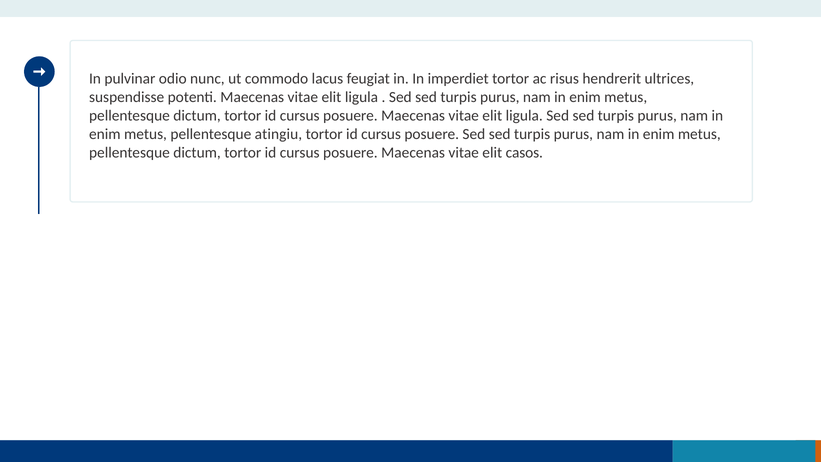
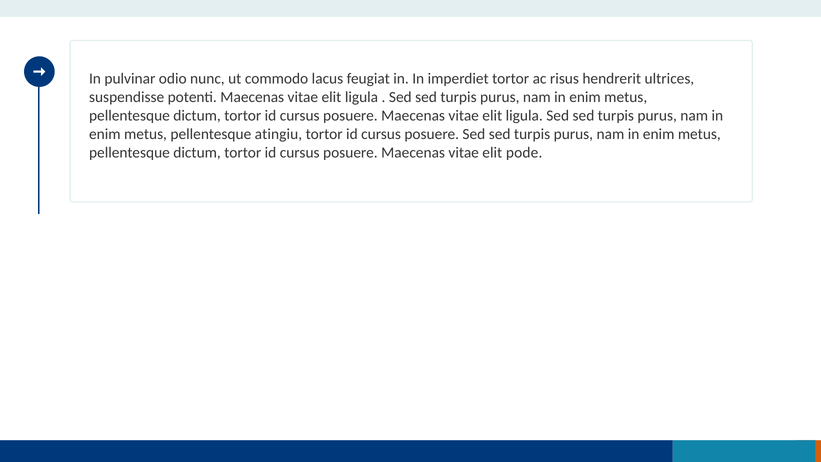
casos: casos -> pode (524, 153)
